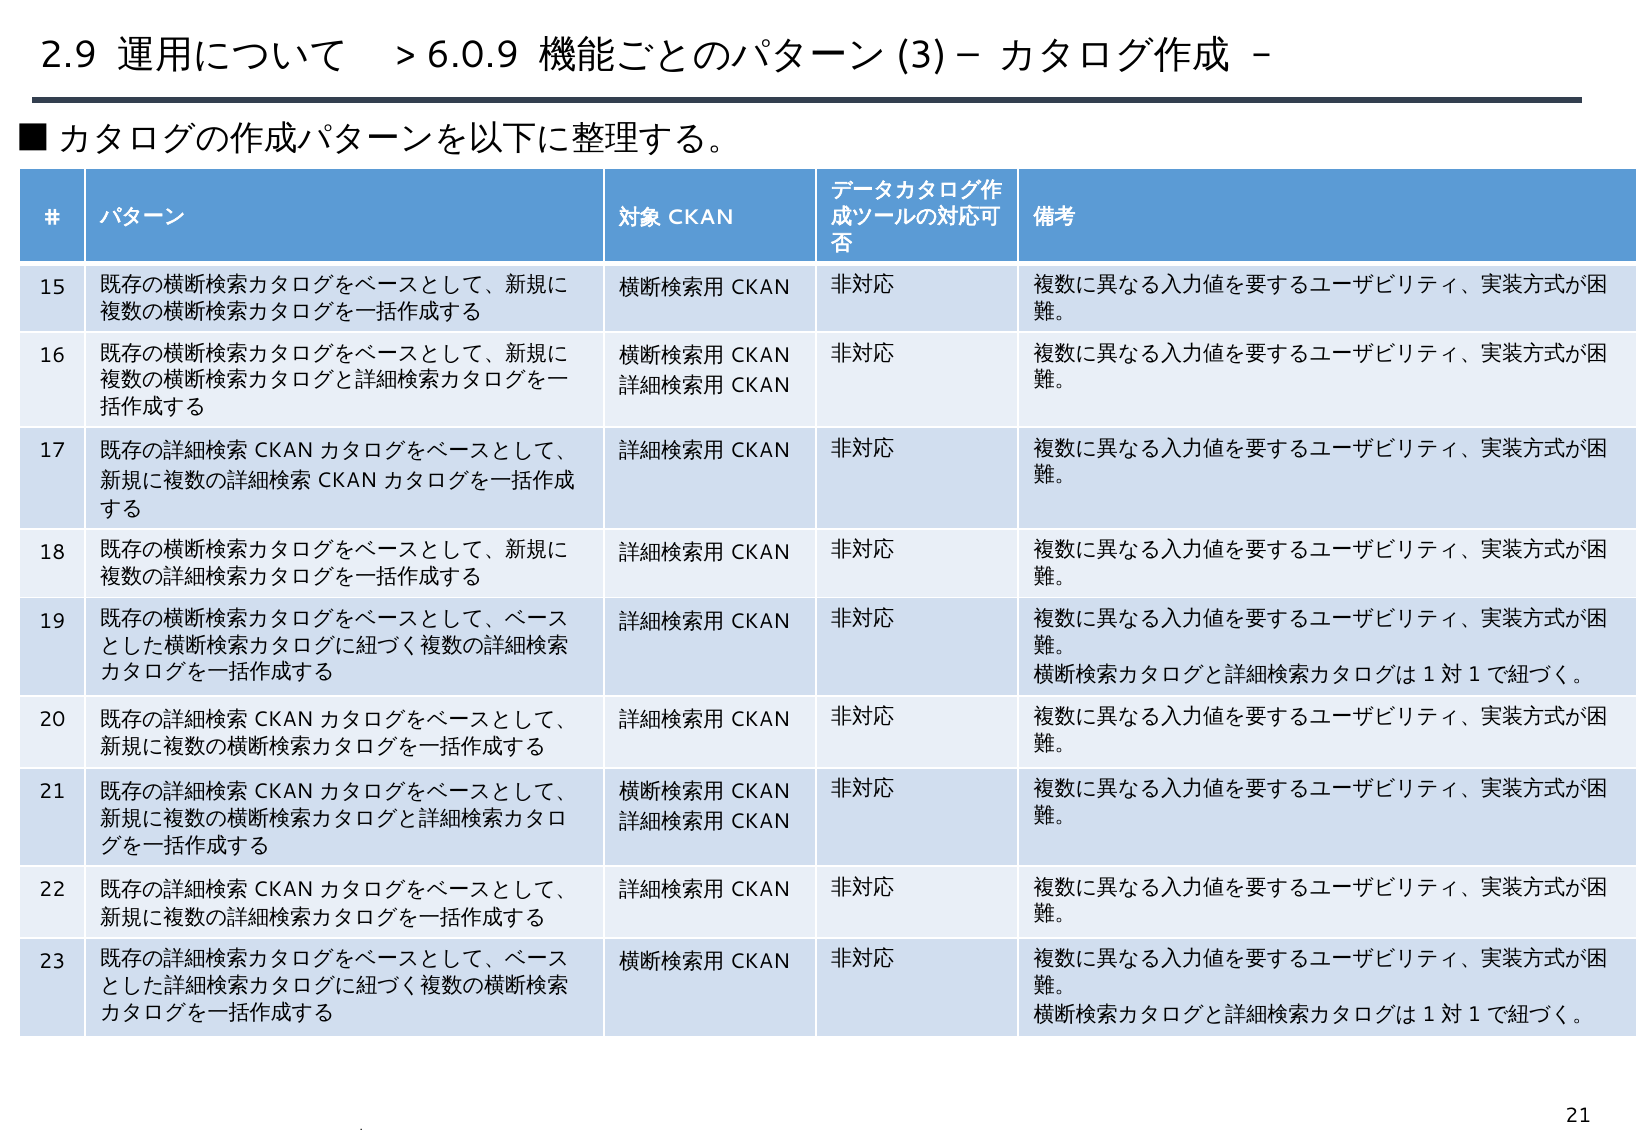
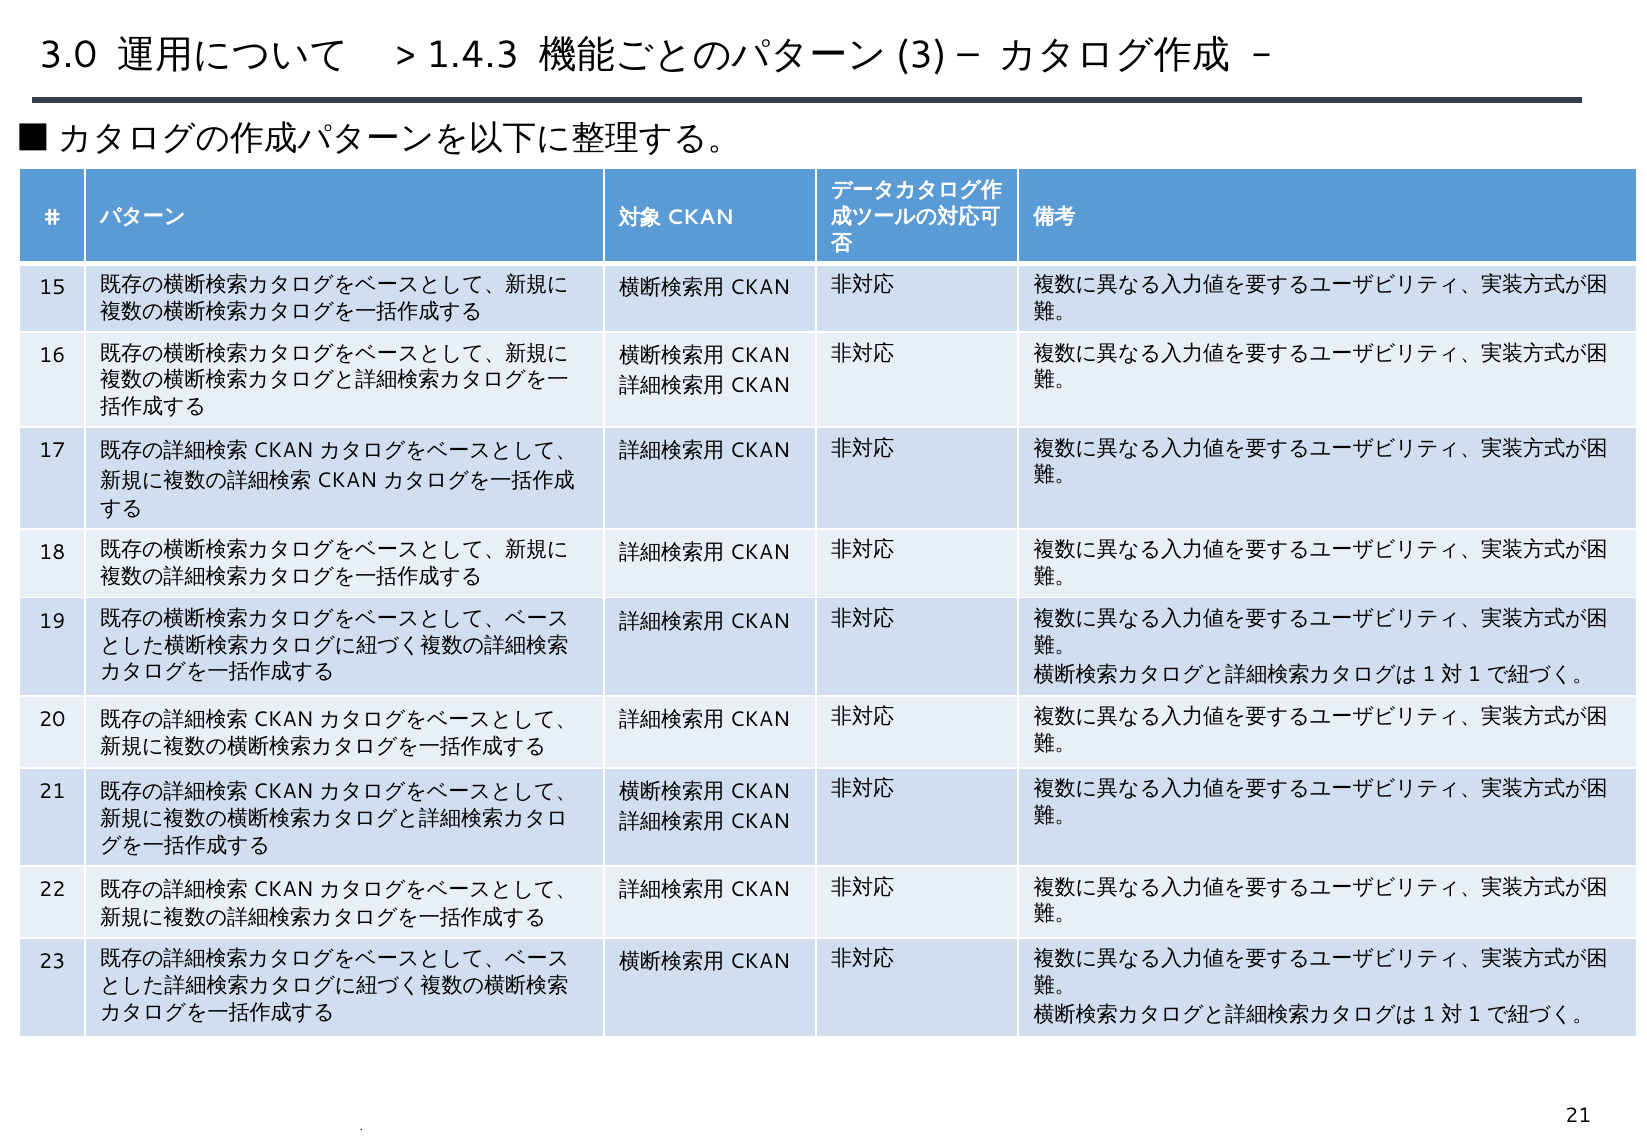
2.9: 2.9 -> 3.0 (68, 55)
6.0.9: 6.0.9 -> 1.4.3 (473, 55)
